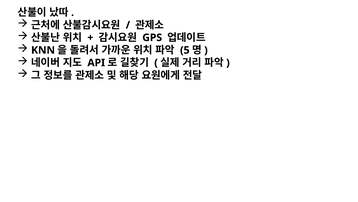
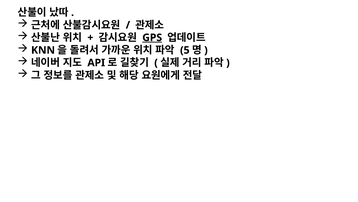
GPS underline: none -> present (152, 38)
